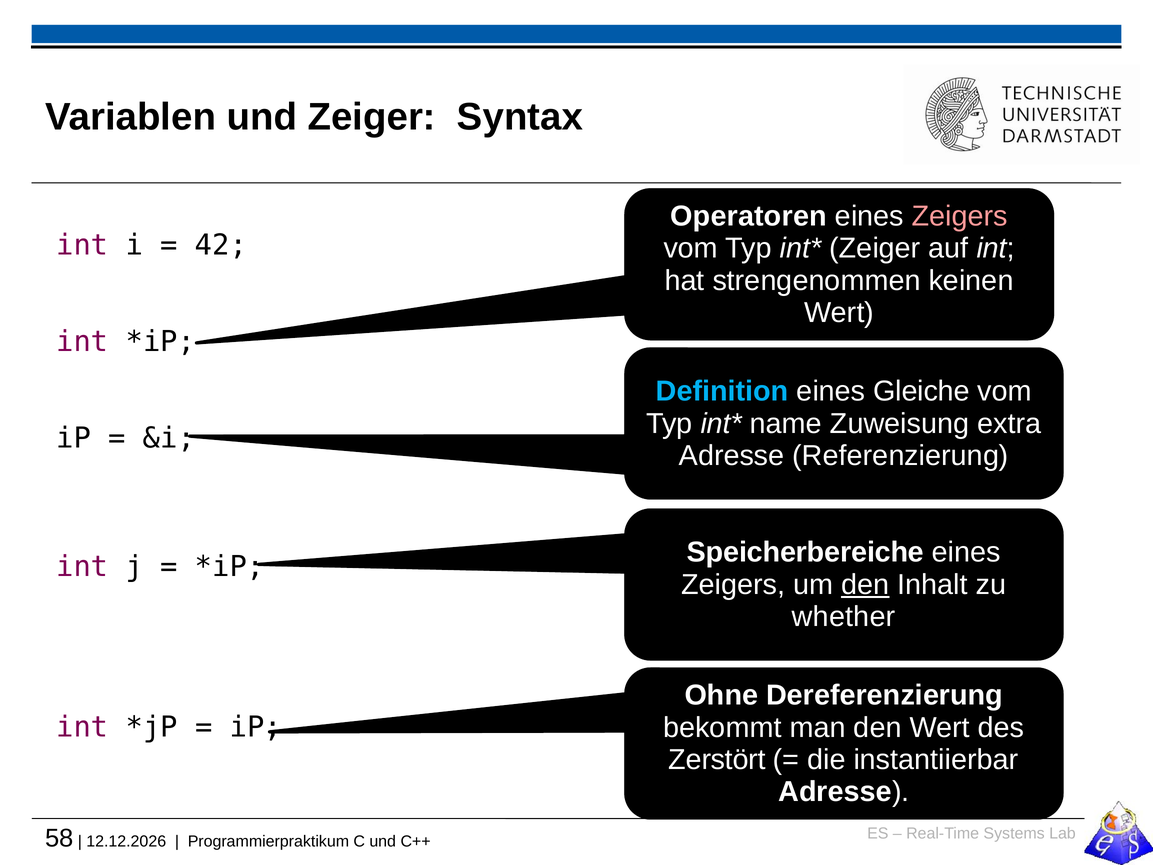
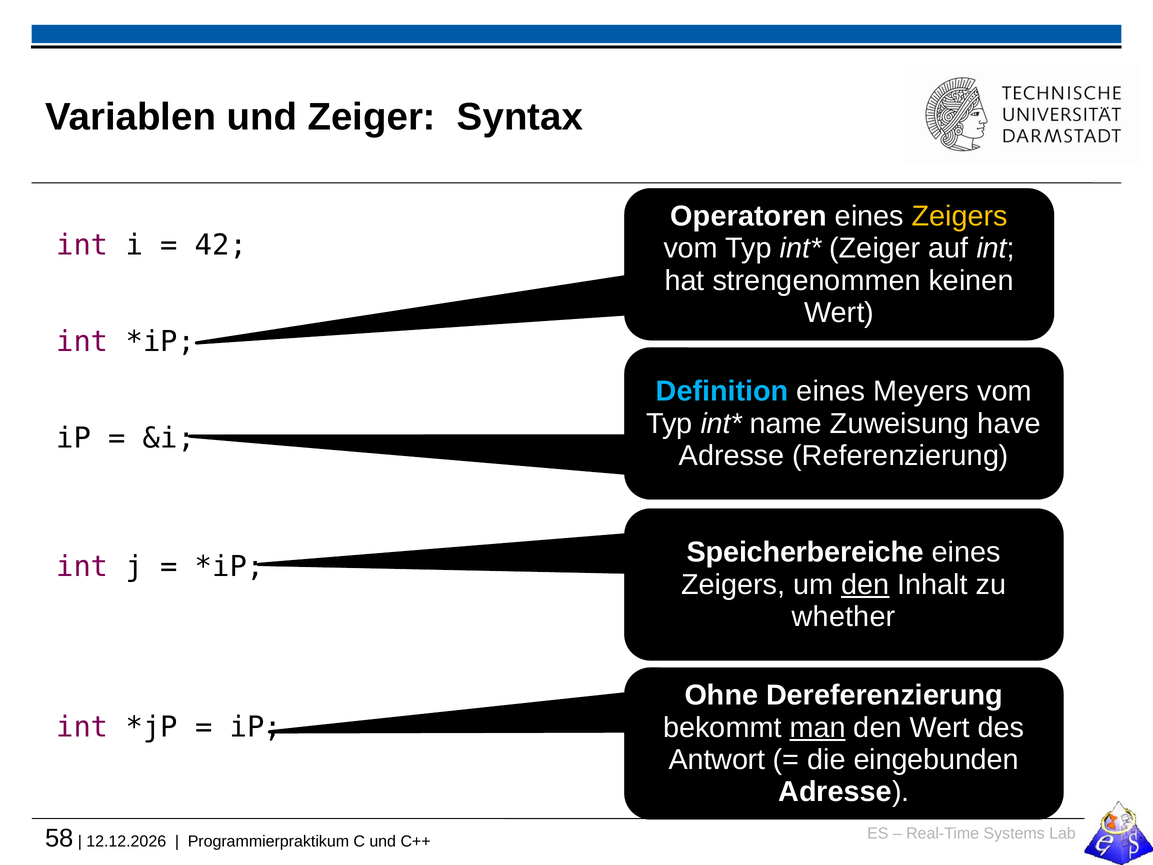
Zeigers colour: pink -> yellow (960, 216)
Gleiche: Gleiche -> Meyers (921, 391)
extra: extra -> have (1009, 423)
man underline: none -> present (818, 727)
Zerstört: Zerstört -> Antwort (717, 760)
instantiierbar: instantiierbar -> eingebunden (936, 760)
